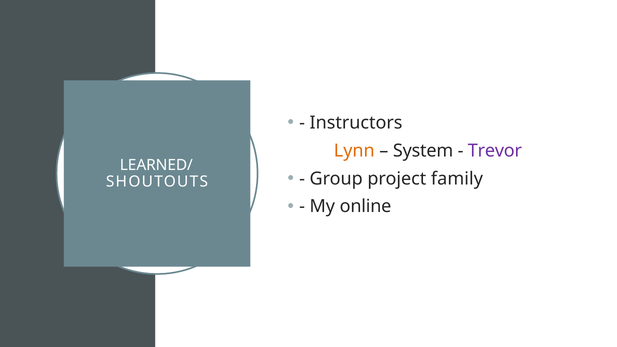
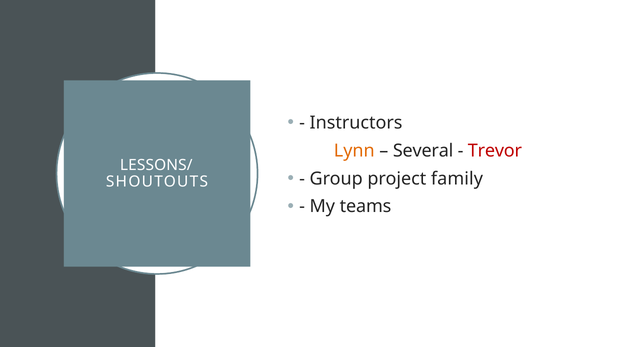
System: System -> Several (423, 151)
Trevor colour: purple -> red (495, 151)
LEARNED/: LEARNED/ -> LESSONS/ (156, 165)
online: online -> teams (366, 207)
